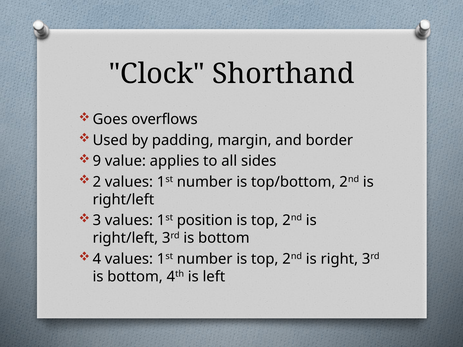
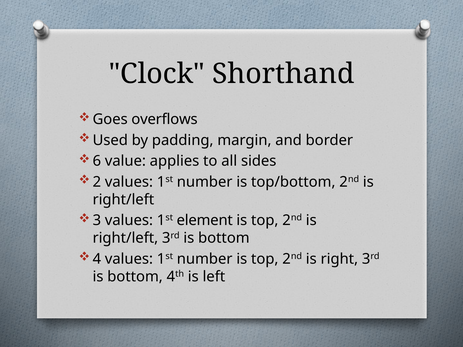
9: 9 -> 6 (97, 161)
position: position -> element (205, 221)
